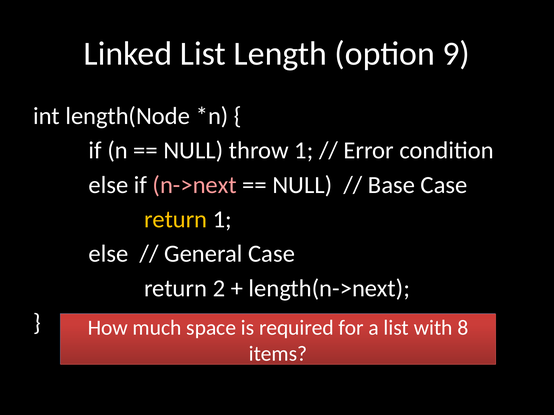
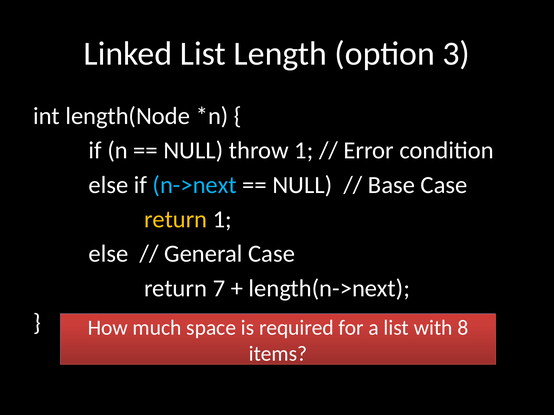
9: 9 -> 3 (456, 54)
n->next colour: pink -> light blue (195, 185)
2: 2 -> 7 (219, 289)
